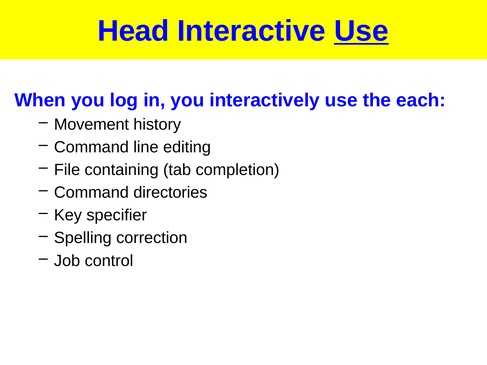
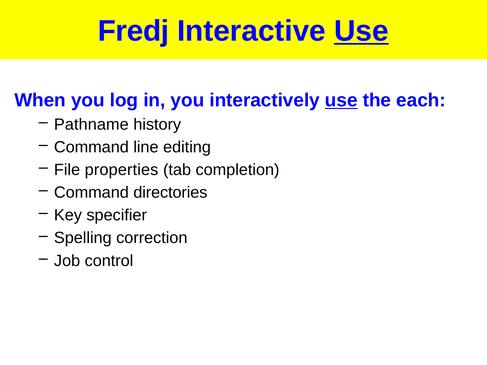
Head: Head -> Fredj (133, 31)
use underline: none -> present (341, 100)
Movement: Movement -> Pathname (91, 125)
containing: containing -> properties (122, 170)
